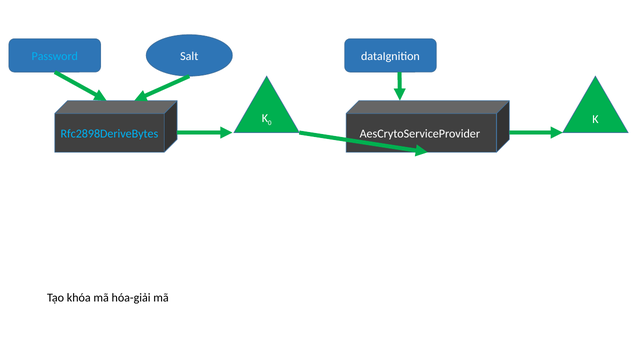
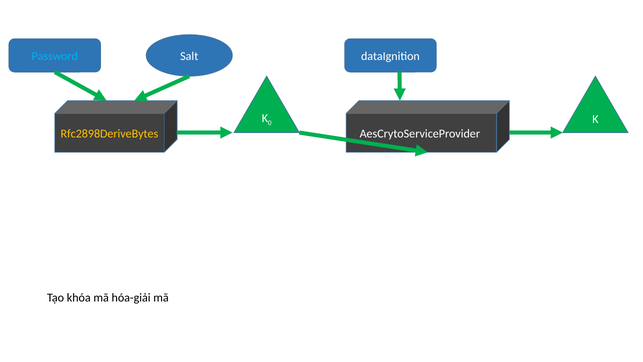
Rfc2898DeriveBytes colour: light blue -> yellow (109, 134)
